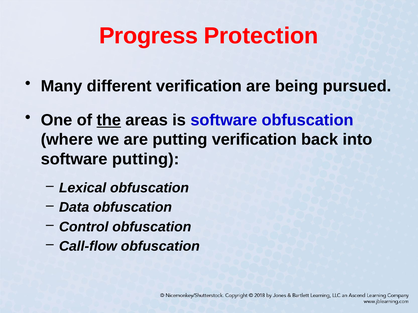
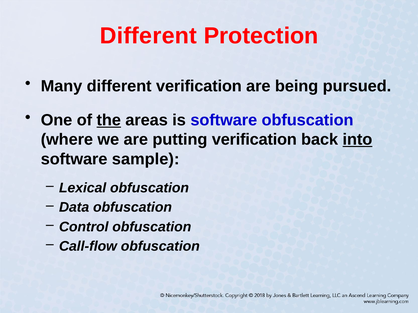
Progress: Progress -> Different (148, 36)
into underline: none -> present (357, 140)
software putting: putting -> sample (146, 159)
